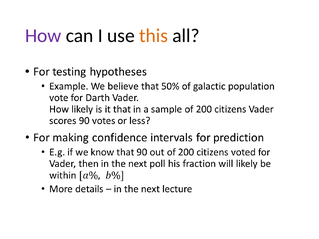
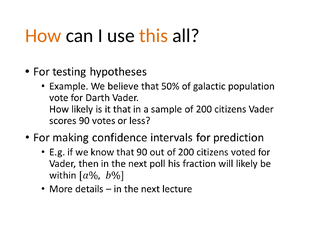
How colour: purple -> orange (43, 36)
